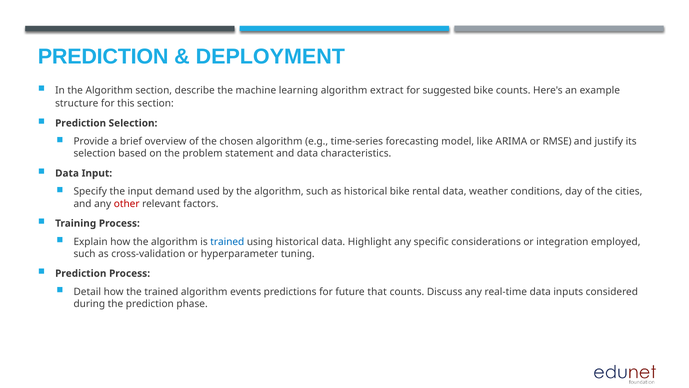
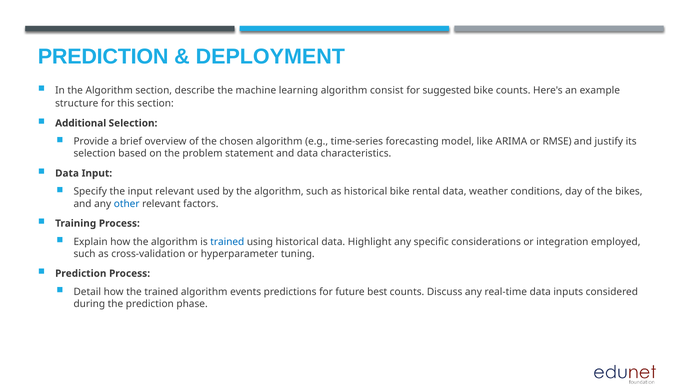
extract: extract -> consist (387, 90)
Prediction: Prediction -> Additional (81, 123)
input demand: demand -> relevant (175, 191)
cities: cities -> bikes (629, 191)
other colour: red -> blue (127, 204)
that: that -> best (377, 292)
